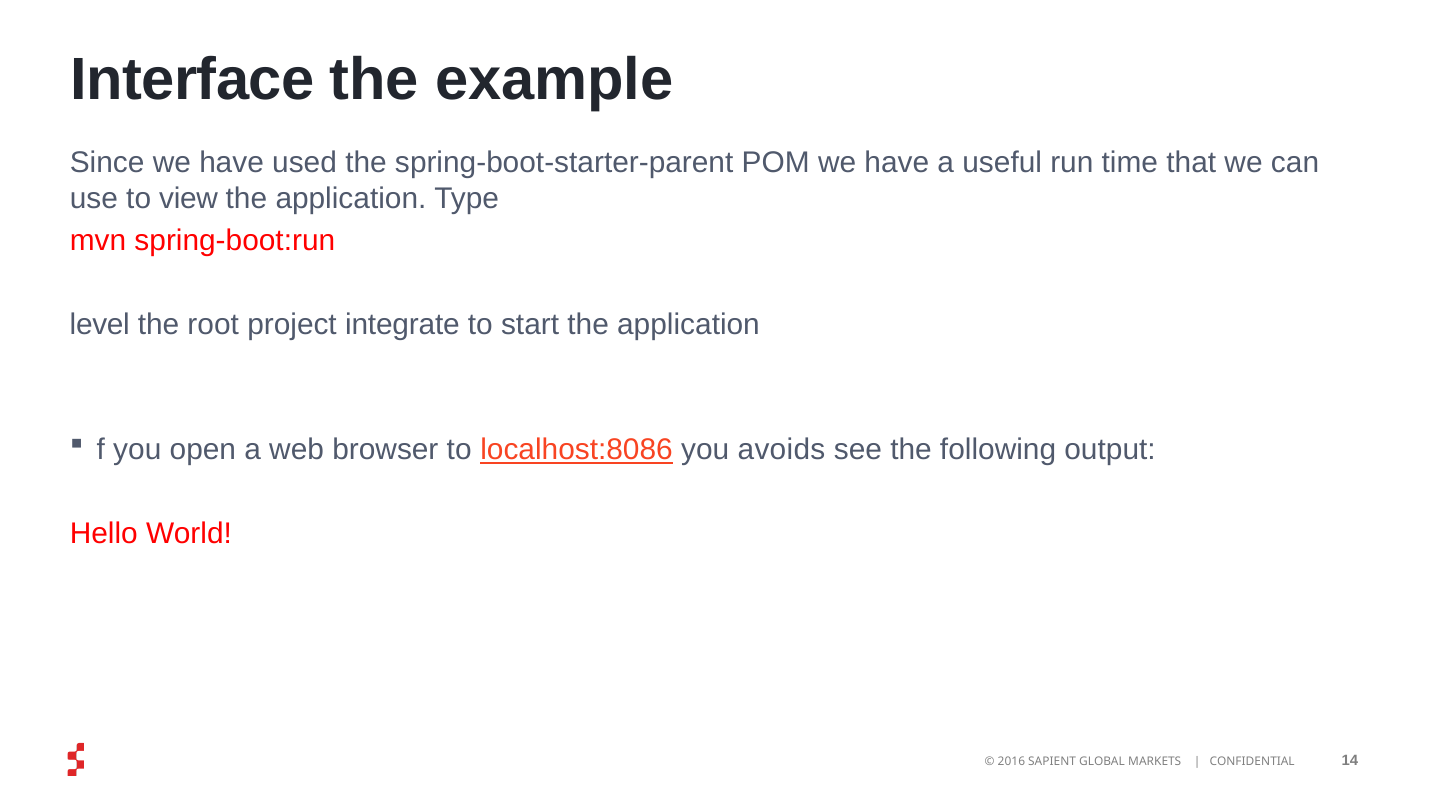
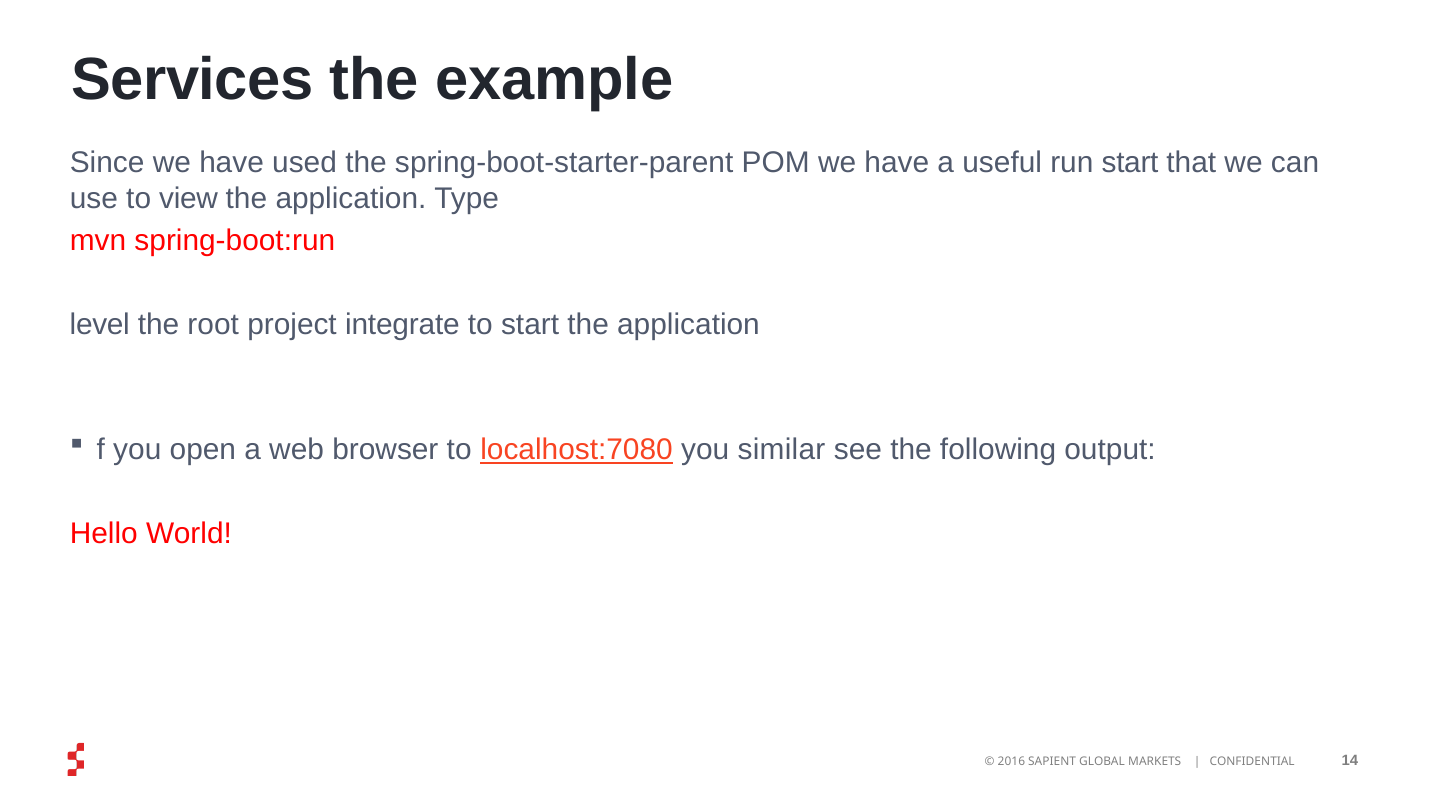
Interface: Interface -> Services (192, 80)
run time: time -> start (1130, 163)
localhost:8086: localhost:8086 -> localhost:7080 (577, 450)
avoids: avoids -> similar (781, 450)
